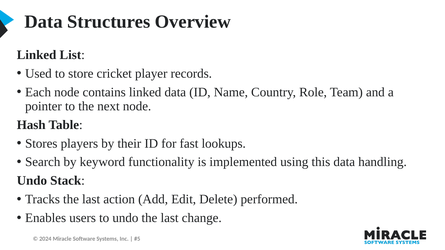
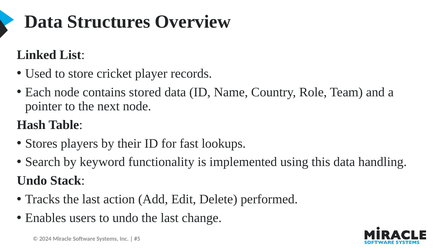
contains linked: linked -> stored (145, 92)
